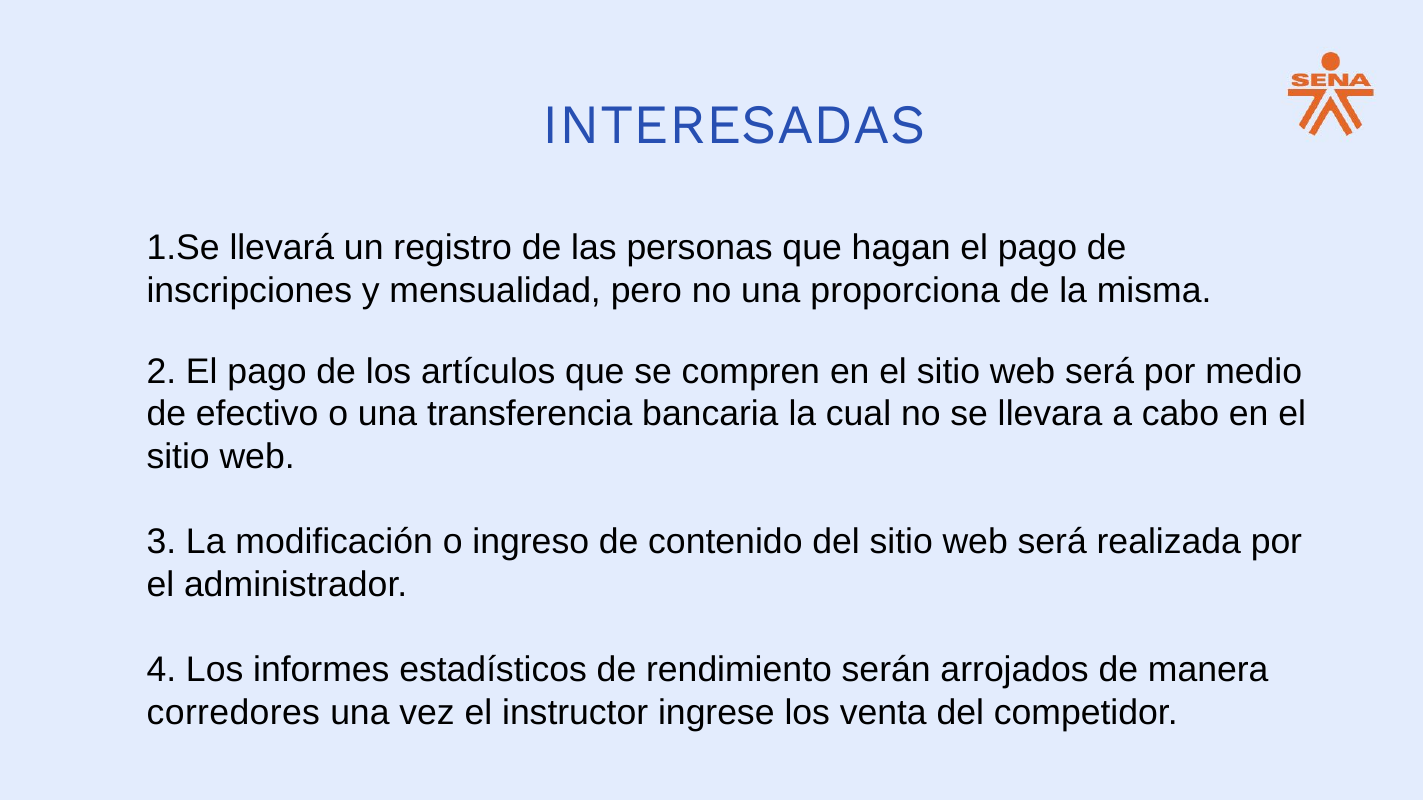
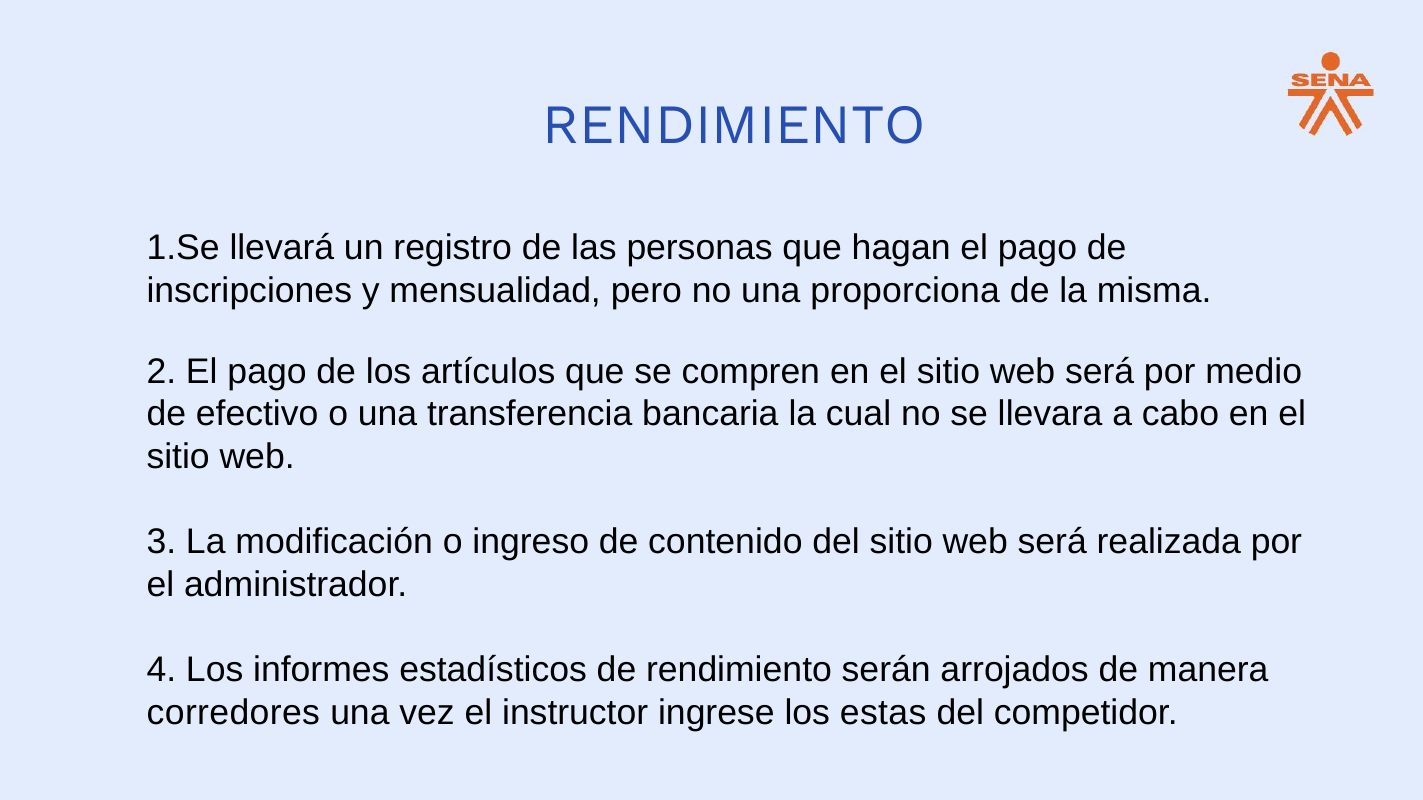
INTERESADAS: INTERESADAS -> RENDIMIENTO (735, 125)
venta: venta -> estas (883, 713)
